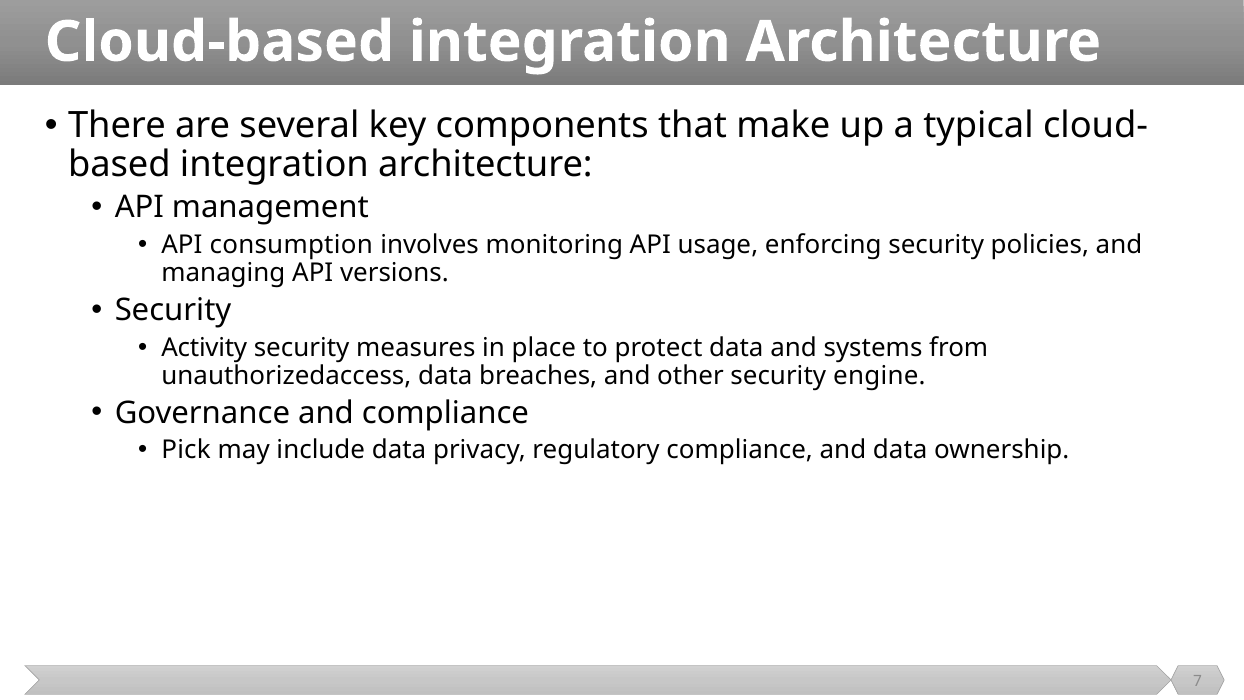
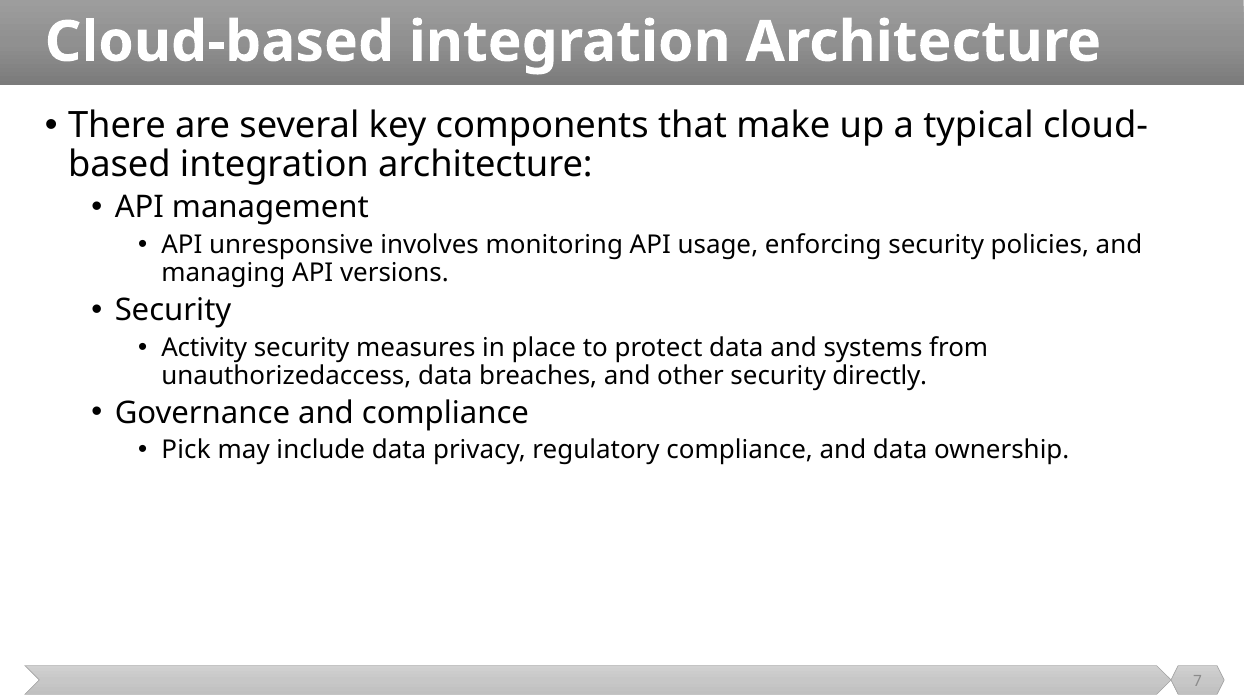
consumption: consumption -> unresponsive (291, 245)
engine: engine -> directly (880, 375)
